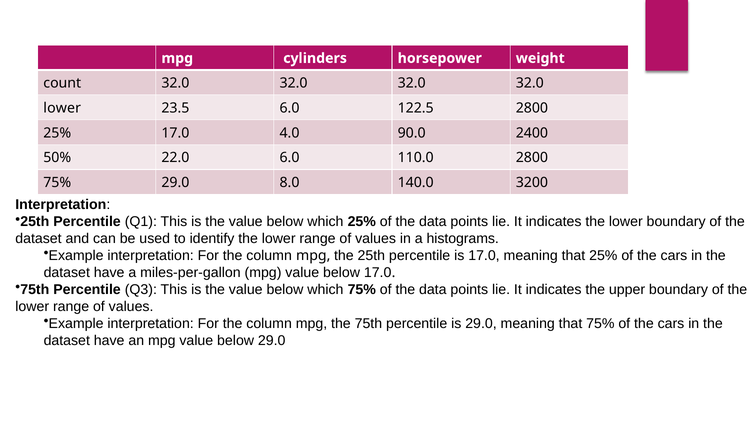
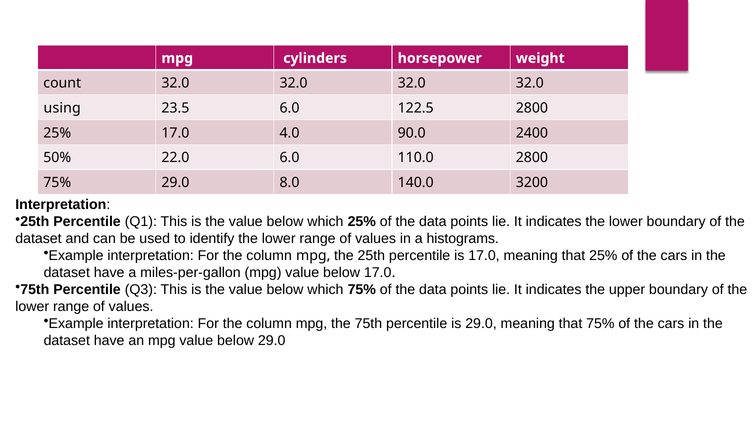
lower: lower -> using (62, 108)
